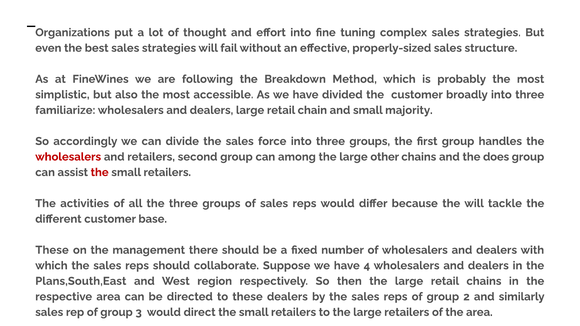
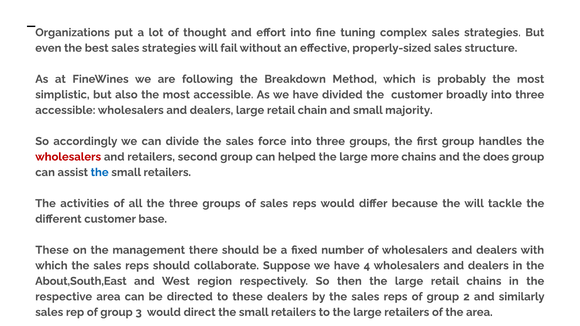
familiarize: familiarize -> accessible (65, 110)
among: among -> helped (297, 157)
other: other -> more (385, 157)
the colour: red -> blue (100, 172)
Plans,South,East: Plans,South,East -> About,South,East (81, 281)
